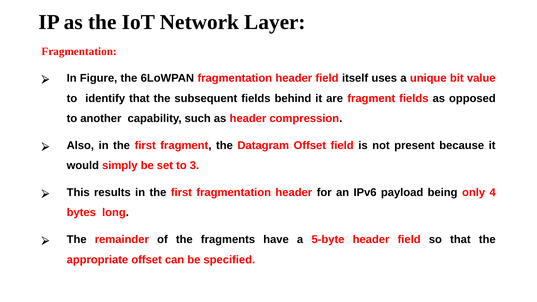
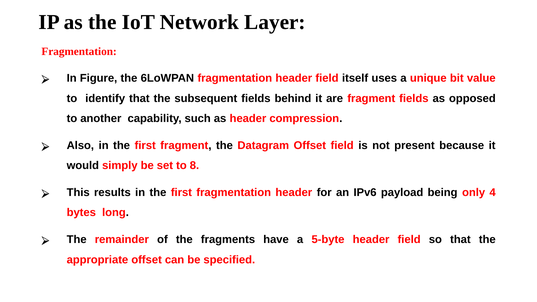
3: 3 -> 8 (194, 166)
